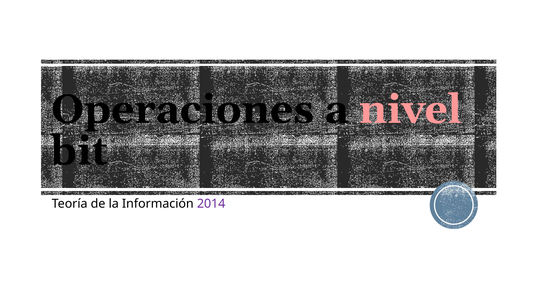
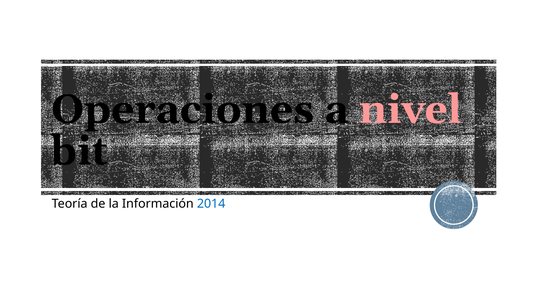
2014 colour: purple -> blue (211, 204)
